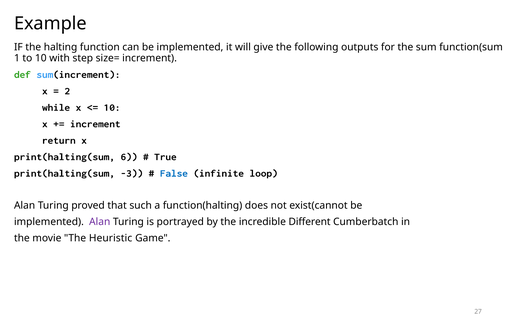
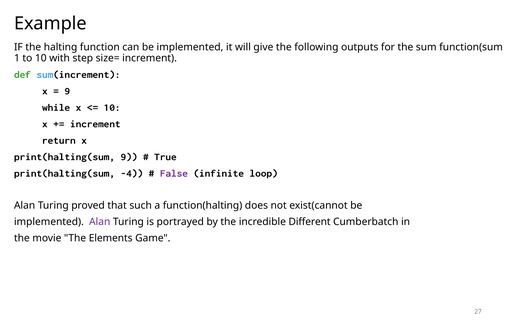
2: 2 -> 9 (67, 91)
print(halting(sum 6: 6 -> 9 (129, 157)
-3: -3 -> -4 (132, 173)
False colour: blue -> purple (174, 173)
Heuristic: Heuristic -> Elements (111, 238)
